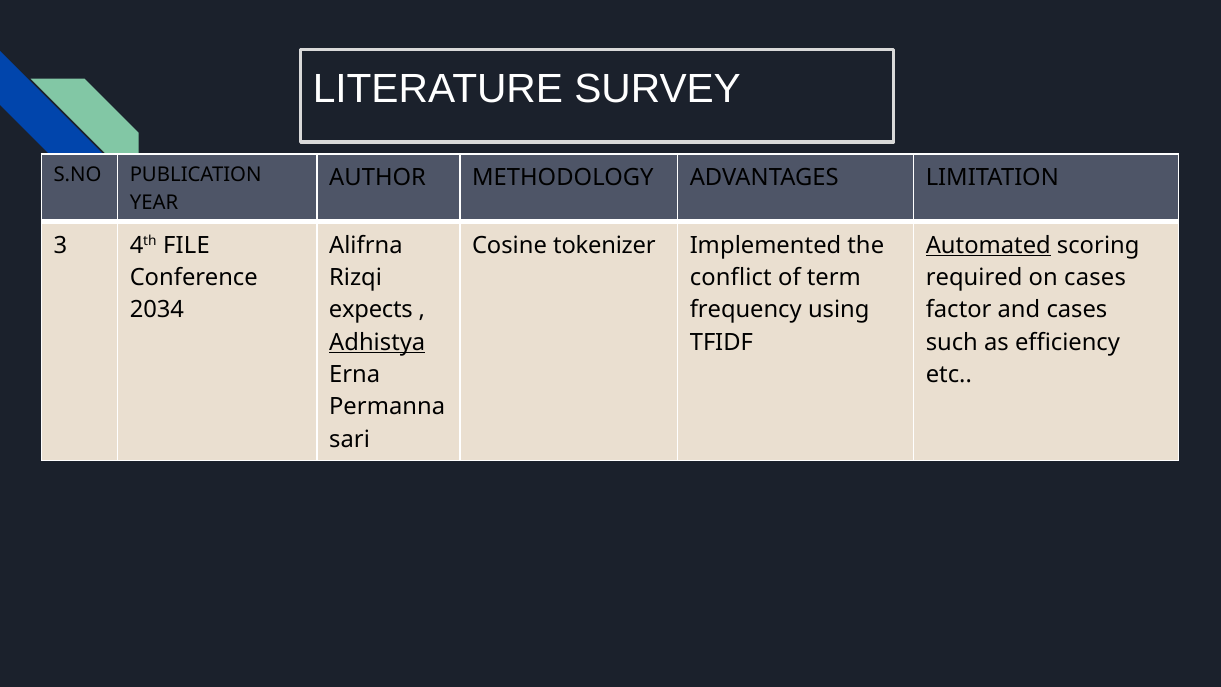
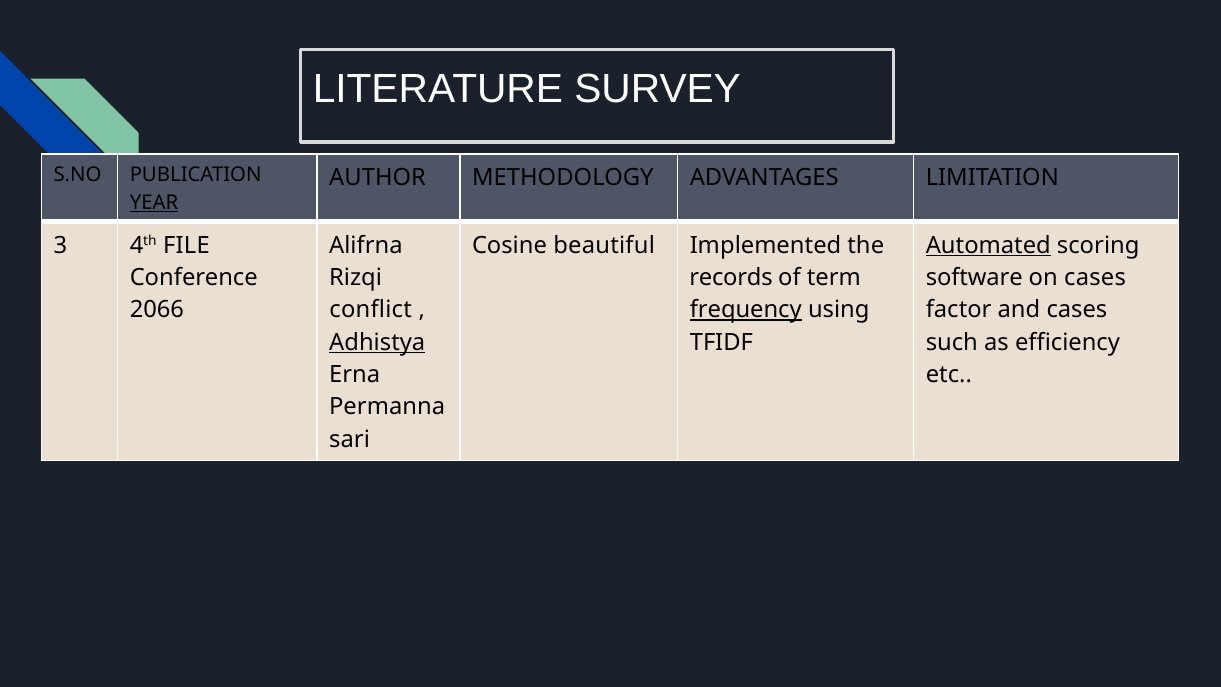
YEAR underline: none -> present (154, 203)
tokenizer: tokenizer -> beautiful (604, 245)
conflict: conflict -> records (731, 278)
required: required -> software (974, 278)
2034: 2034 -> 2066 (157, 310)
expects: expects -> conflict (371, 310)
frequency underline: none -> present (746, 310)
